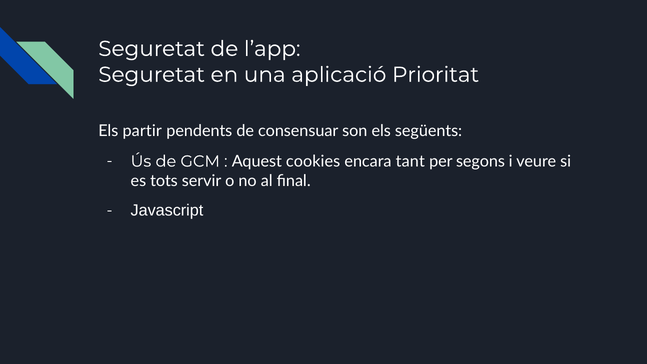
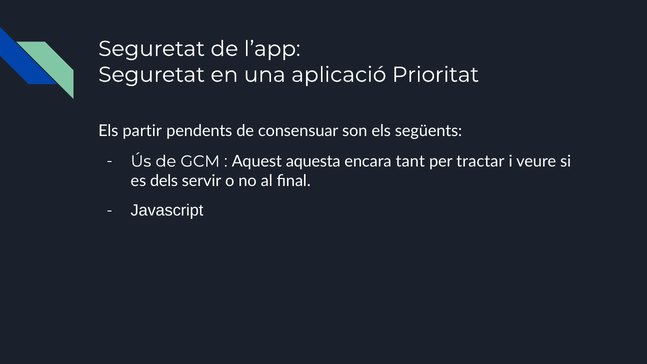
cookies: cookies -> aquesta (313, 161)
segons: segons -> tractar (480, 161)
tots: tots -> dels (164, 181)
